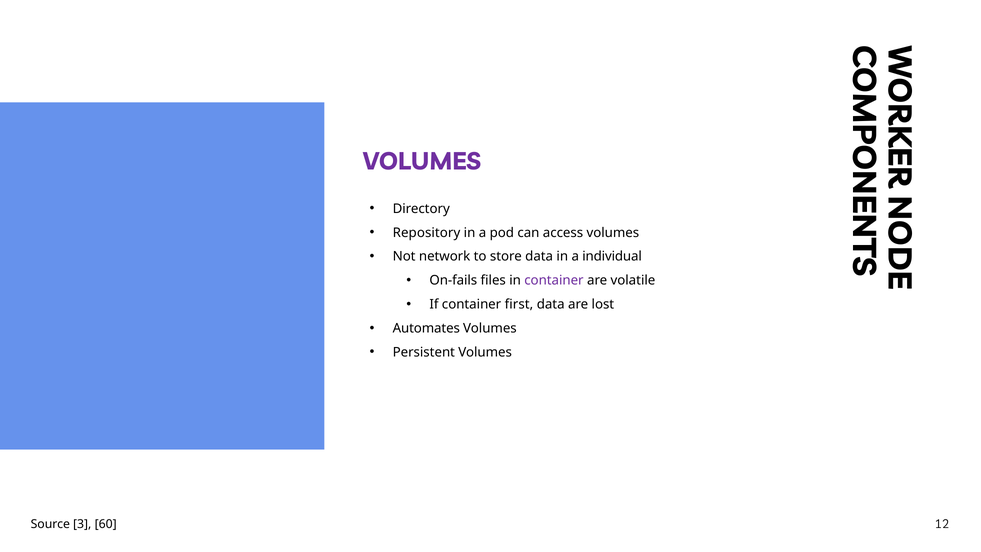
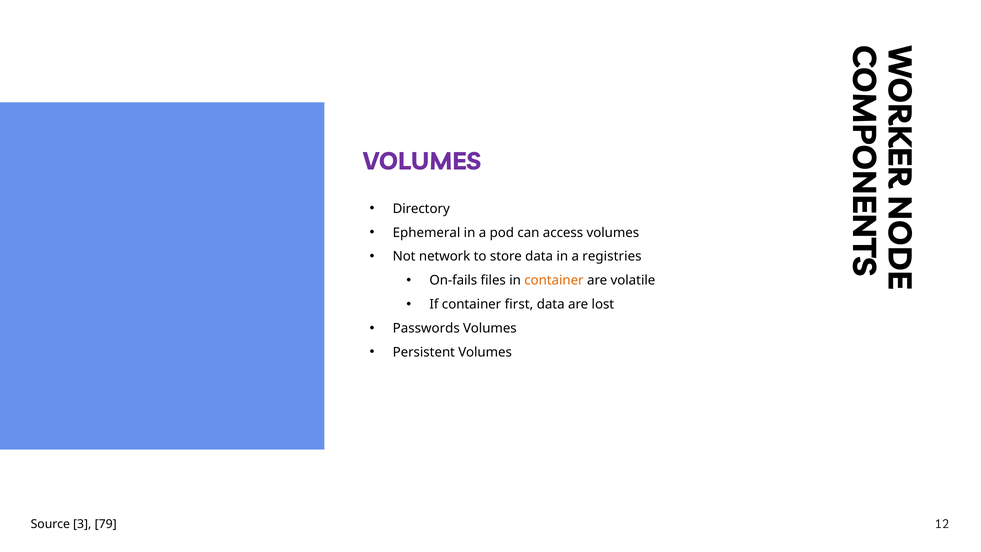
Repository: Repository -> Ephemeral (427, 233)
individual: individual -> registries (612, 256)
container colour: purple -> orange (554, 280)
Automates: Automates -> Passwords (426, 328)
60: 60 -> 79 (106, 524)
